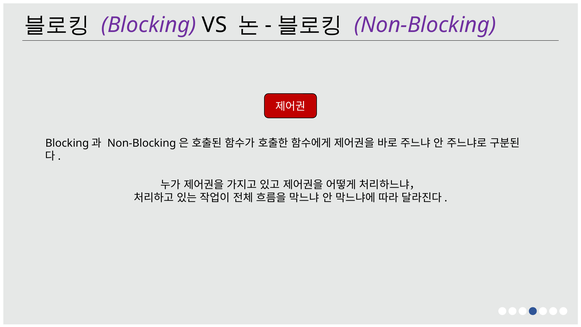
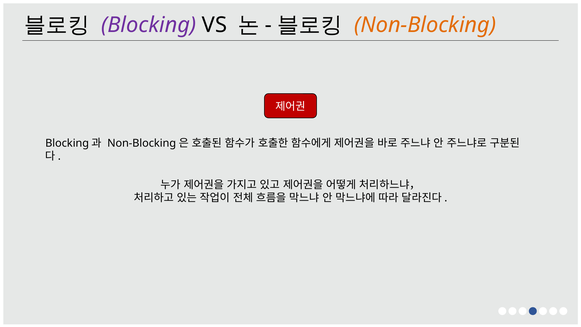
Non-Blocking colour: purple -> orange (425, 25)
